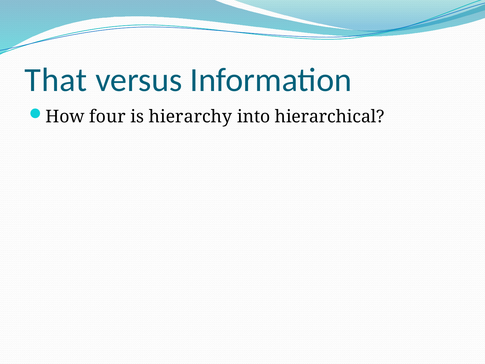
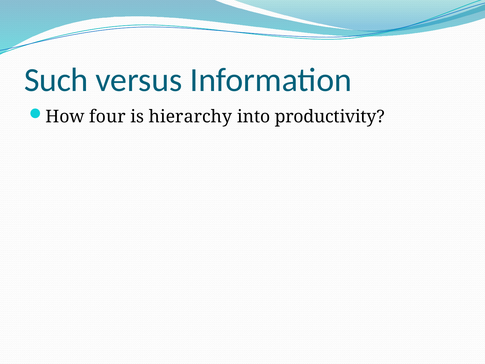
That: That -> Such (56, 80)
hierarchical: hierarchical -> productivity (330, 117)
